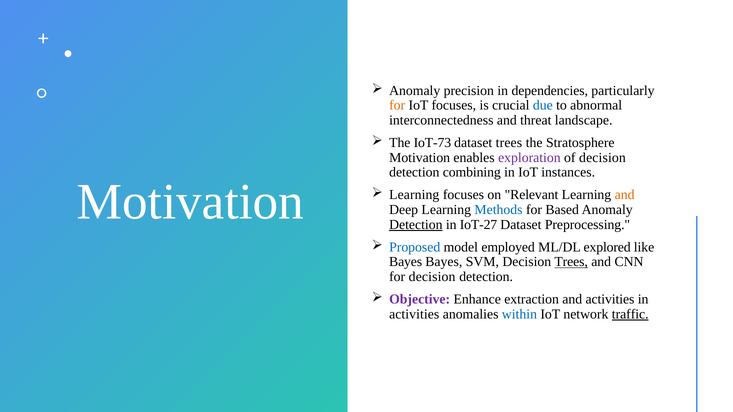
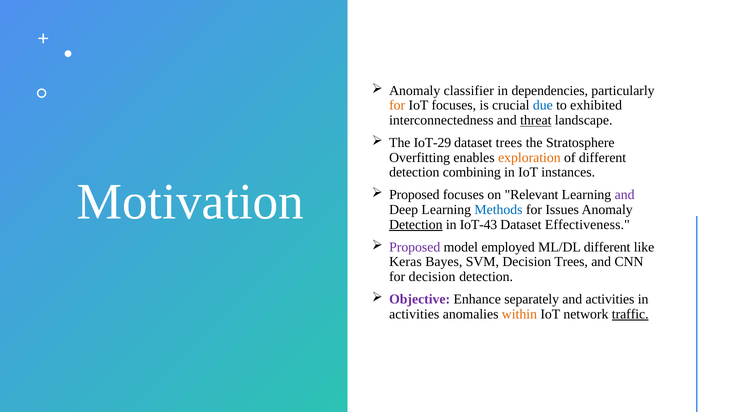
precision: precision -> classifier (469, 91)
abnormal: abnormal -> exhibited (596, 106)
threat underline: none -> present (536, 120)
IoT-73: IoT-73 -> IoT-29 (432, 143)
Motivation: Motivation -> Overfitting (420, 158)
exploration colour: purple -> orange (529, 158)
of decision: decision -> different (603, 158)
Learning: Learning -> Proposed (414, 195)
and colour: orange -> purple (625, 195)
Based: Based -> Issues (562, 210)
IoT-27: IoT-27 -> IoT-43 (479, 225)
Preprocessing: Preprocessing -> Effectiveness (587, 225)
Proposed colour: blue -> purple (415, 247)
ML/DL explored: explored -> different (607, 247)
Bayes: Bayes -> Keras (405, 262)
Trees underline: present -> none (571, 262)
extraction: extraction -> separately (532, 299)
within colour: blue -> orange (519, 314)
